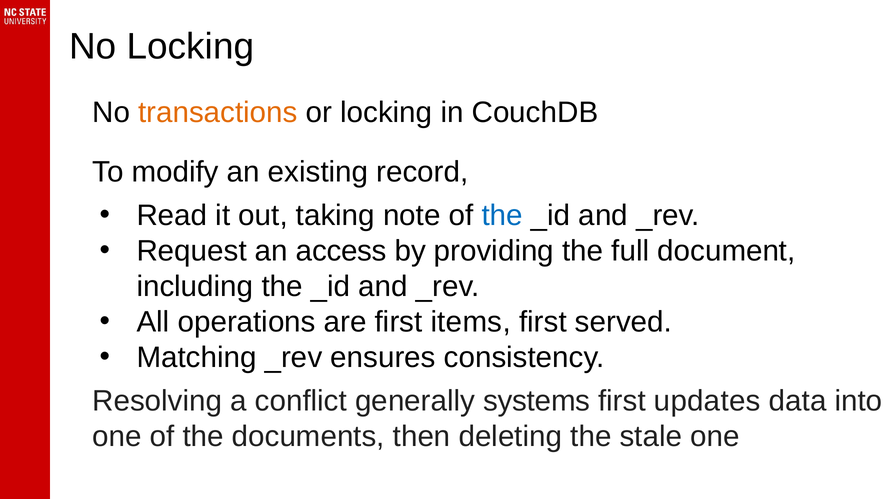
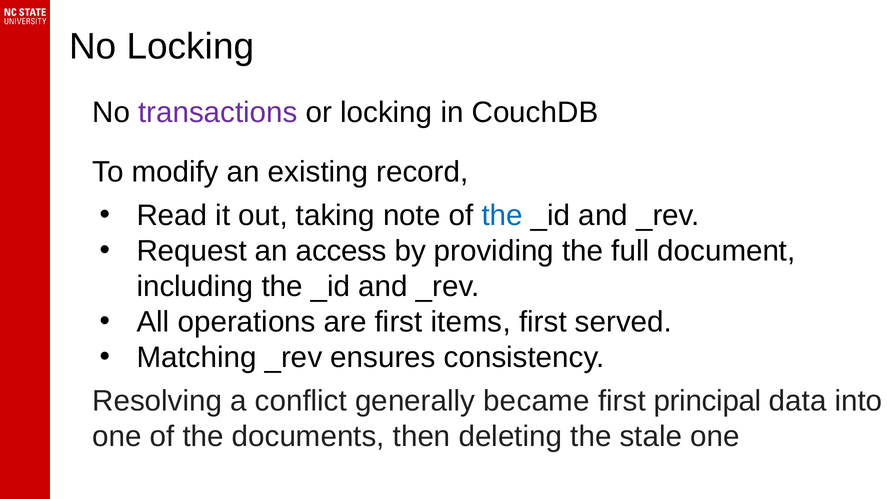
transactions colour: orange -> purple (218, 112)
systems: systems -> became (536, 401)
updates: updates -> principal (707, 401)
